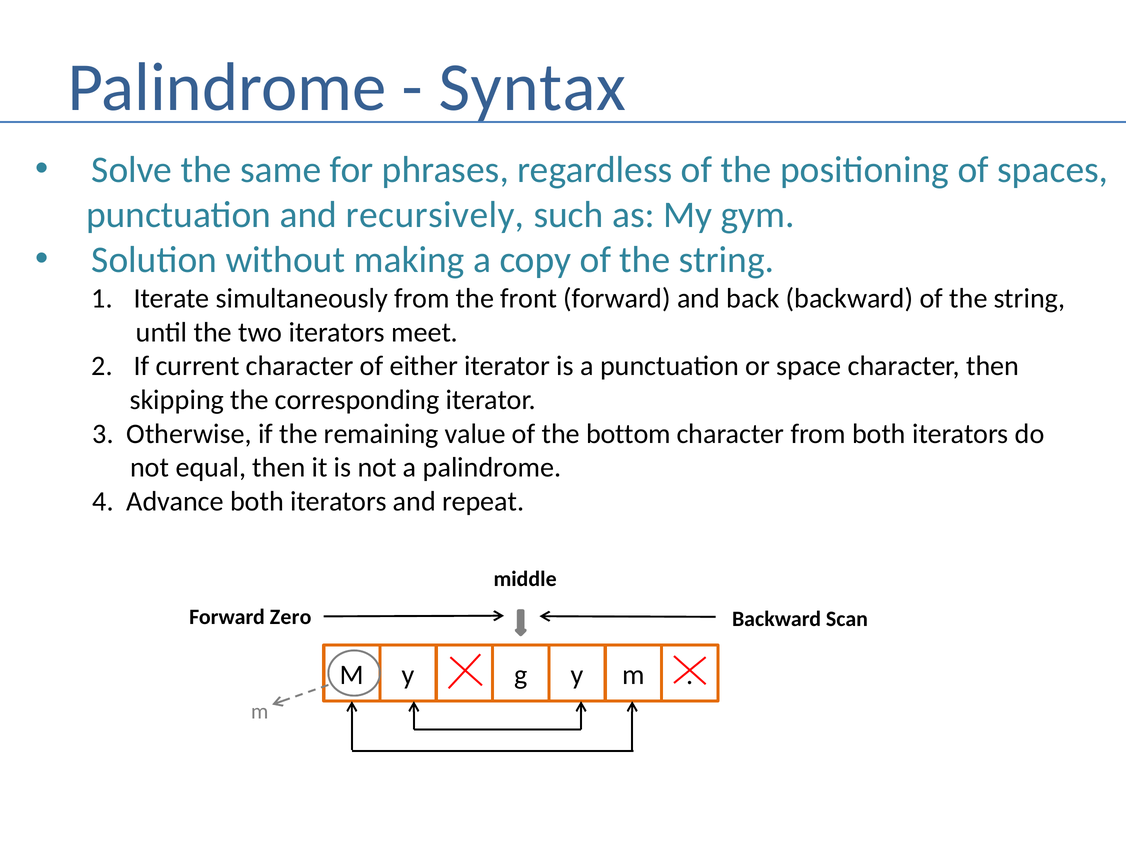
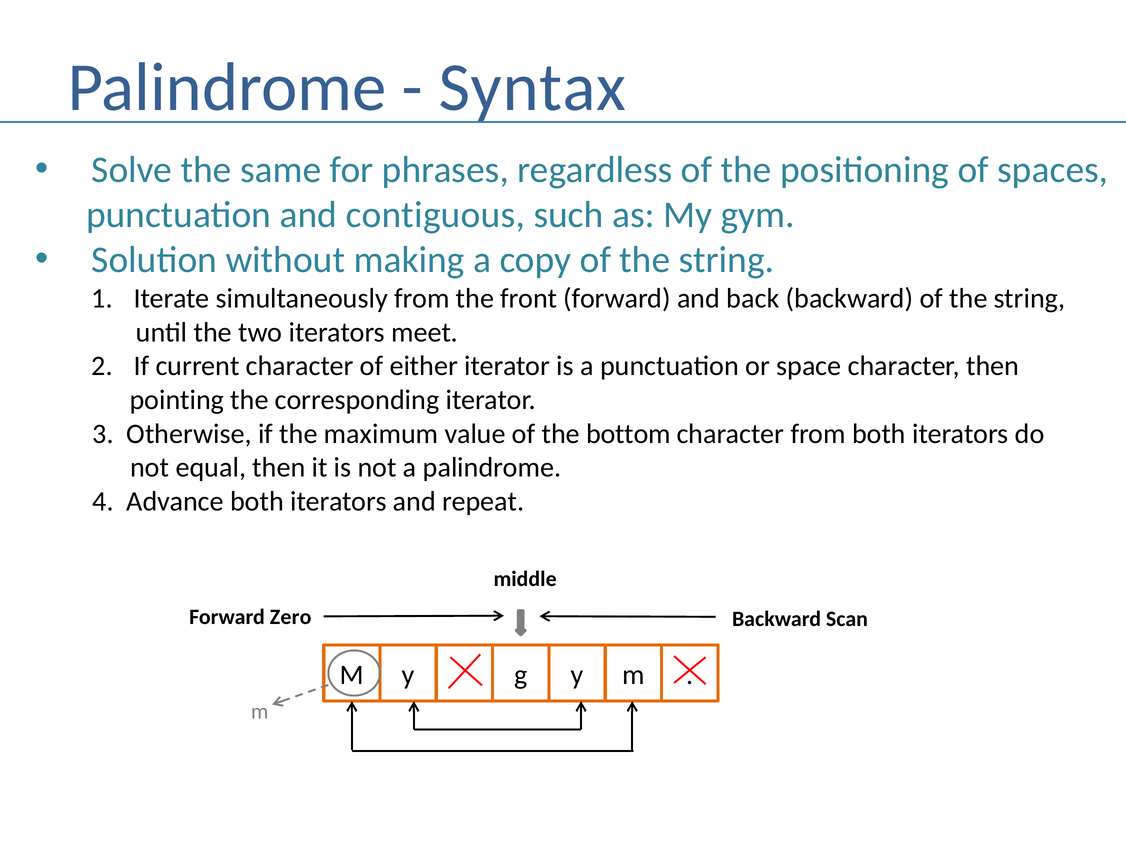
recursively: recursively -> contiguous (435, 215)
skipping: skipping -> pointing (177, 400)
remaining: remaining -> maximum (381, 434)
